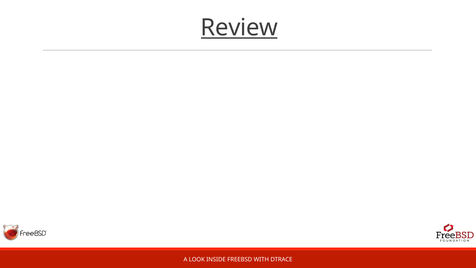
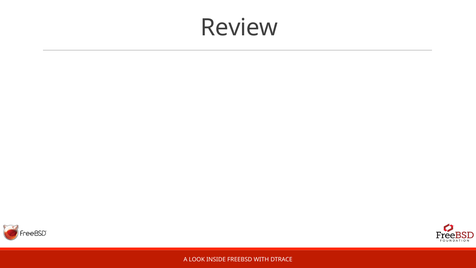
Review underline: present -> none (239, 28)
